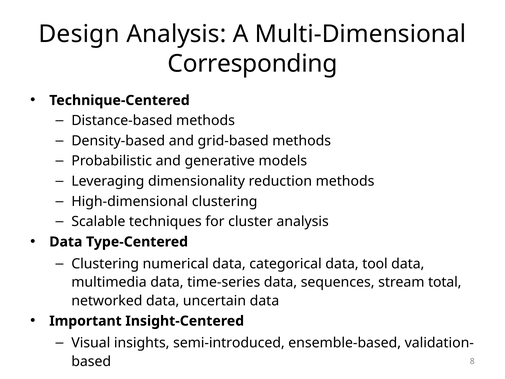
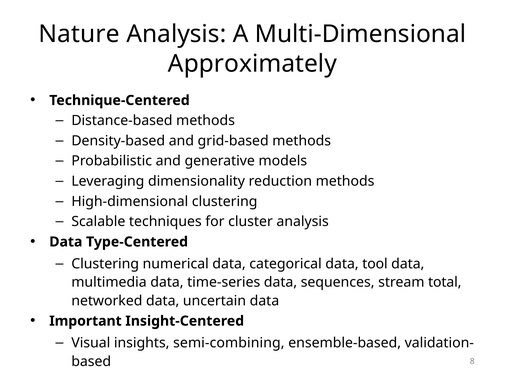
Design: Design -> Nature (79, 34)
Corresponding: Corresponding -> Approximately (252, 64)
semi-introduced: semi-introduced -> semi-combining (229, 343)
